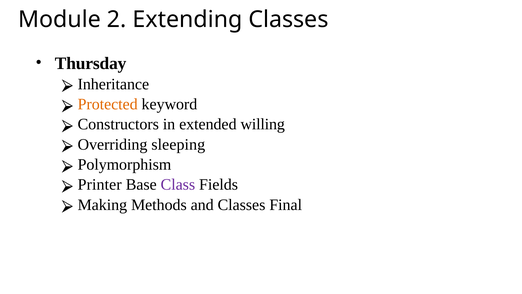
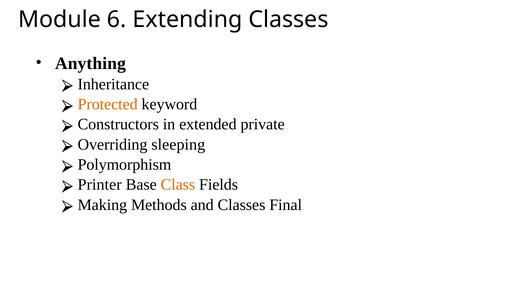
2: 2 -> 6 (117, 20)
Thursday: Thursday -> Anything (90, 63)
willing: willing -> private (263, 124)
Class colour: purple -> orange (178, 184)
